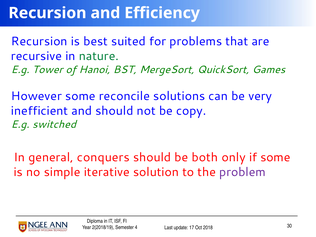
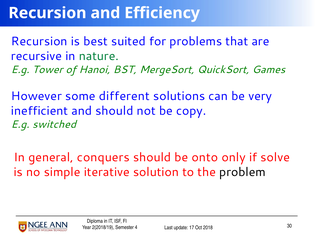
reconcile: reconcile -> different (124, 96)
both: both -> onto (205, 157)
if some: some -> solve (275, 157)
problem colour: purple -> black (243, 172)
